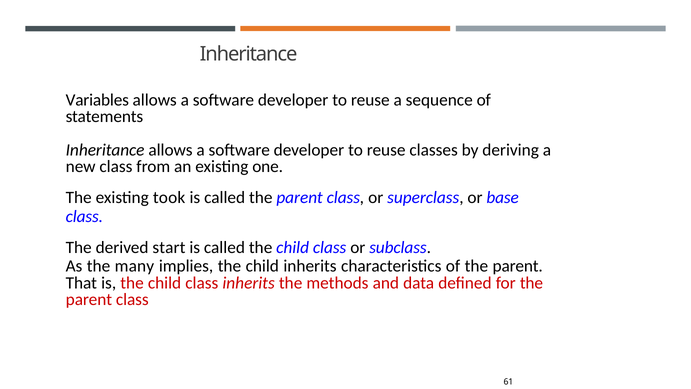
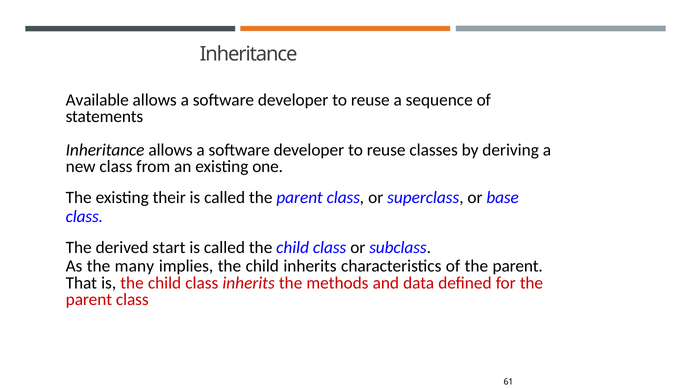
Variables: Variables -> Available (97, 100)
took: took -> their (169, 197)
